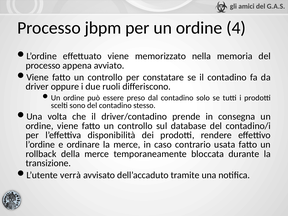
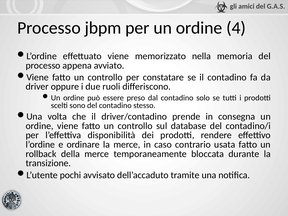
verrà: verrà -> pochi (71, 175)
